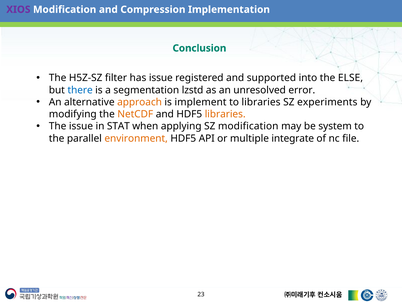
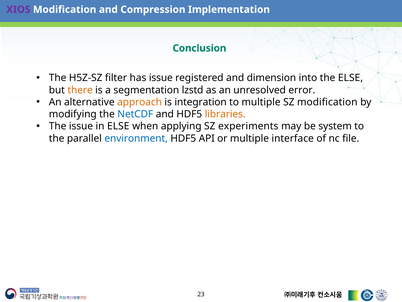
supported: supported -> dimension (271, 78)
there colour: blue -> orange (80, 90)
implement: implement -> integration (201, 102)
to libraries: libraries -> multiple (261, 102)
SZ experiments: experiments -> modification (327, 102)
NetCDF colour: orange -> blue (135, 114)
in STAT: STAT -> ELSE (118, 126)
SZ modification: modification -> experiments (248, 126)
environment colour: orange -> blue (136, 138)
integrate: integrate -> interface (293, 138)
